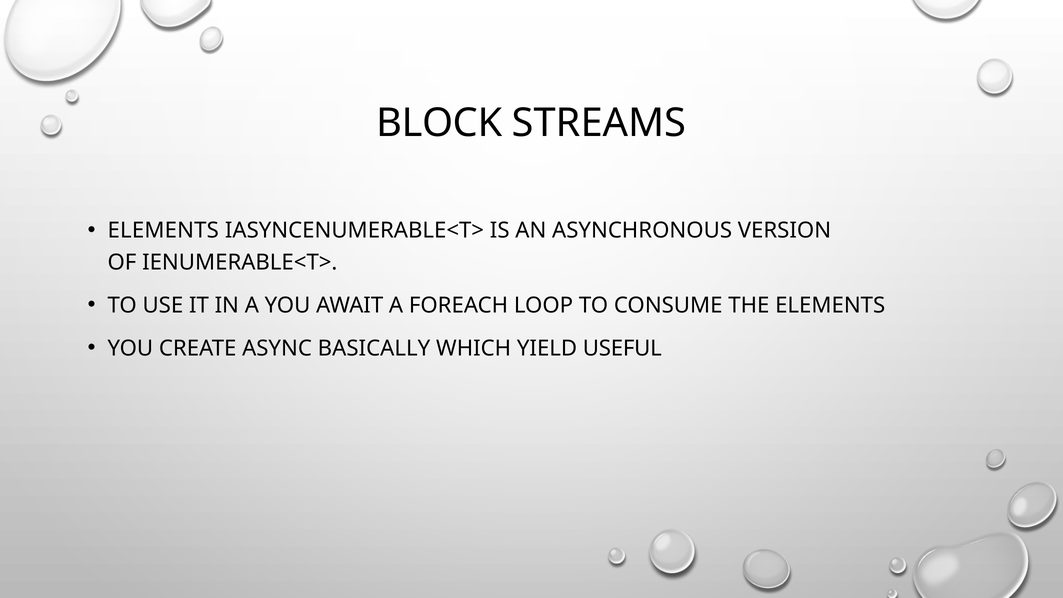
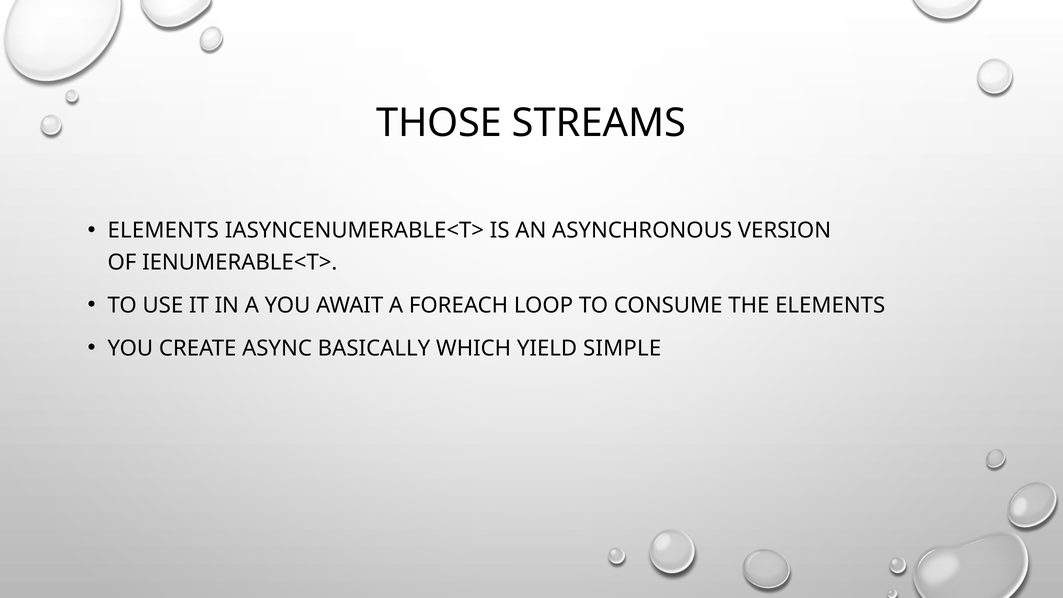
BLOCK: BLOCK -> THOSE (439, 123)
USEFUL: USEFUL -> SIMPLE (622, 348)
